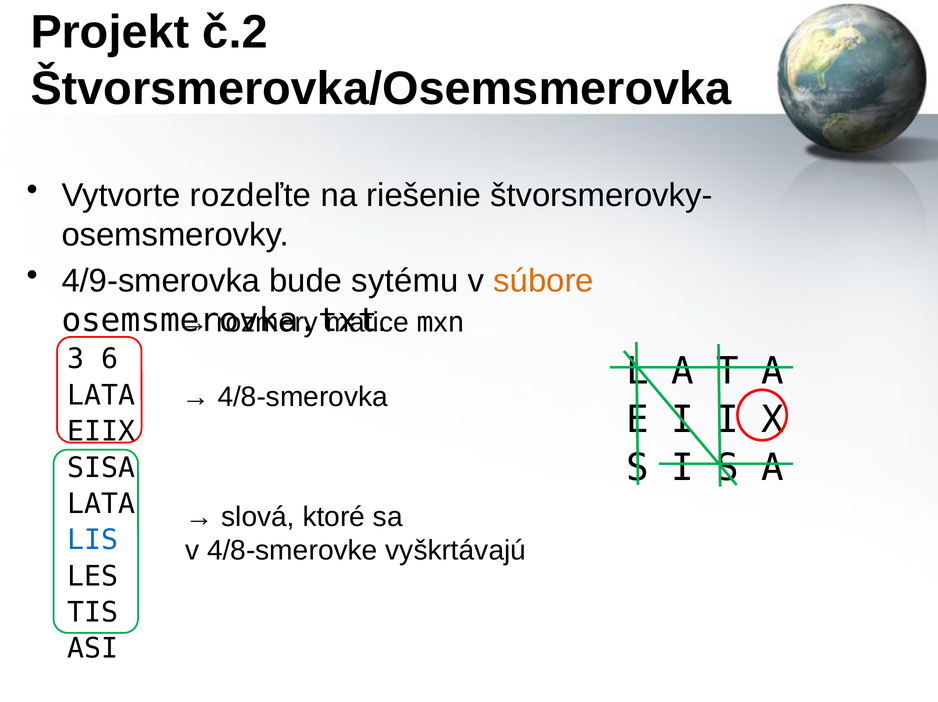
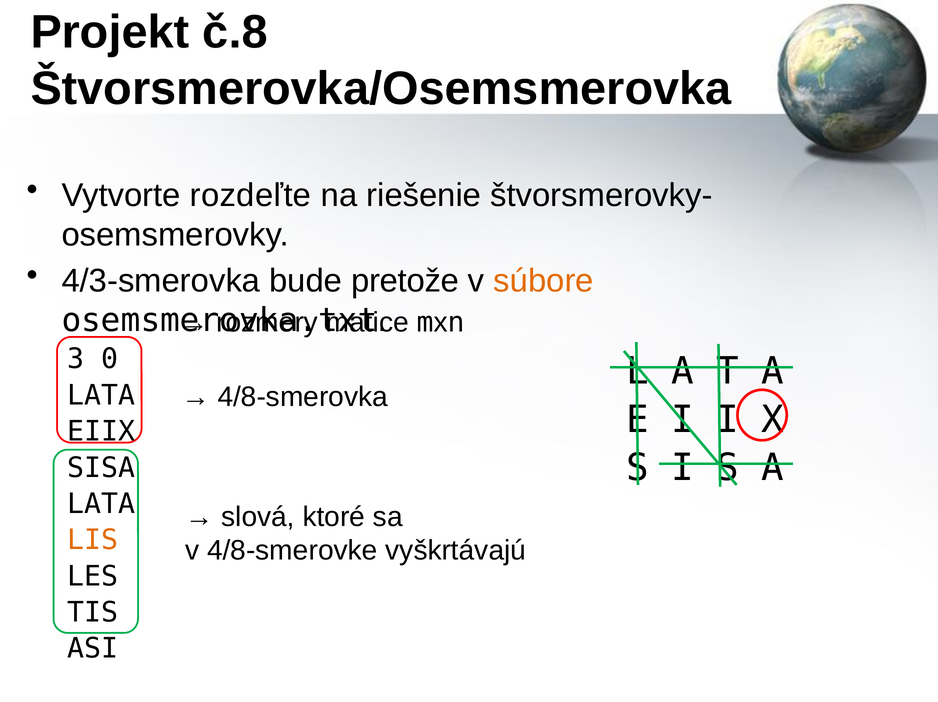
č.2: č.2 -> č.8 (235, 32)
4/9-smerovka: 4/9-smerovka -> 4/3-smerovka (161, 281)
sytému: sytému -> pretože (405, 281)
6: 6 -> 0 (110, 359)
LIS colour: blue -> orange (93, 540)
